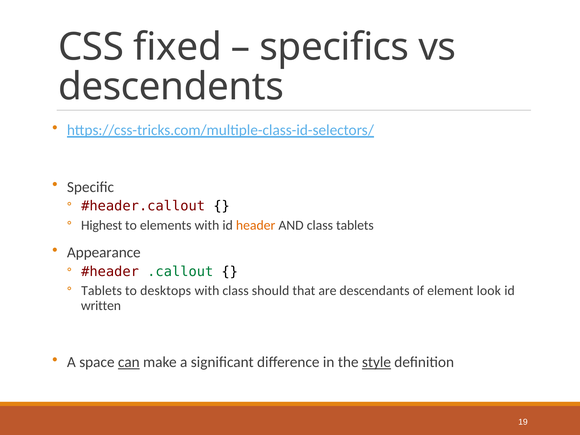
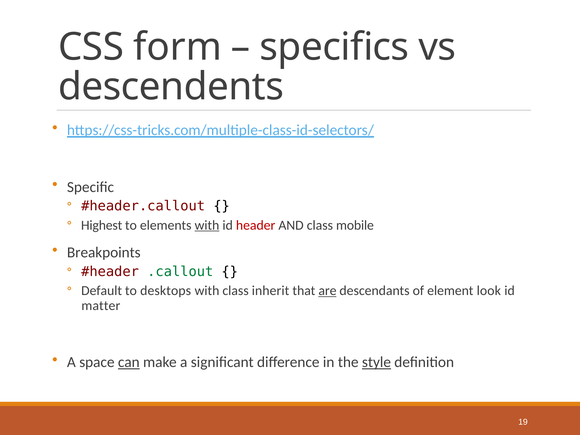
fixed: fixed -> form (178, 47)
with underline: none -> present (207, 225)
header colour: orange -> red (256, 225)
class tablets: tablets -> mobile (355, 225)
Appearance: Appearance -> Breakpoints (104, 253)
Tablets: Tablets -> Default (102, 291)
should: should -> inherit (271, 291)
are underline: none -> present (327, 291)
written: written -> matter (101, 306)
